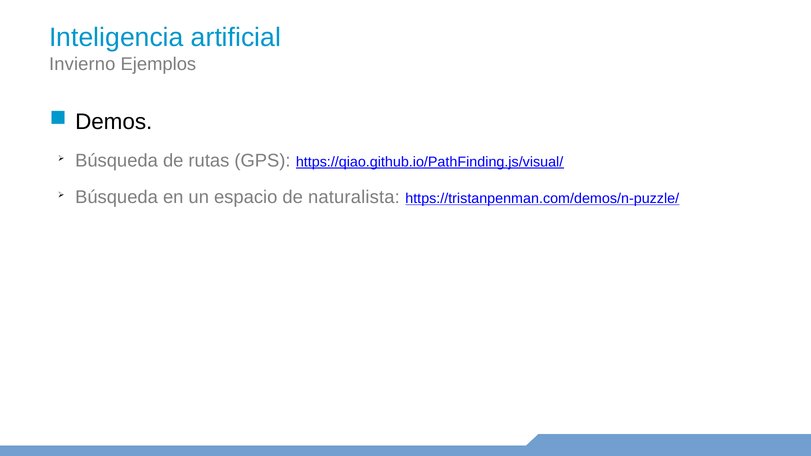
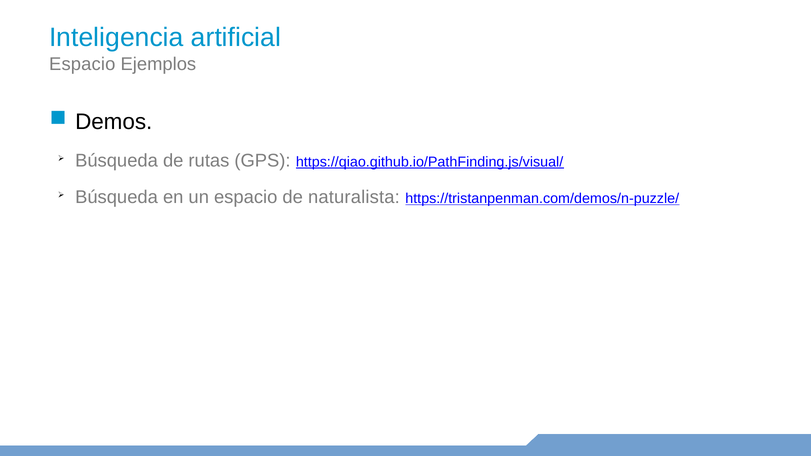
Invierno: Invierno -> Espacio (82, 64)
